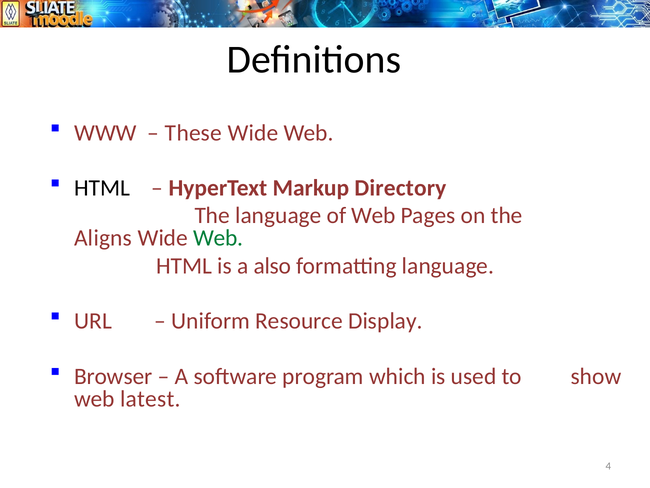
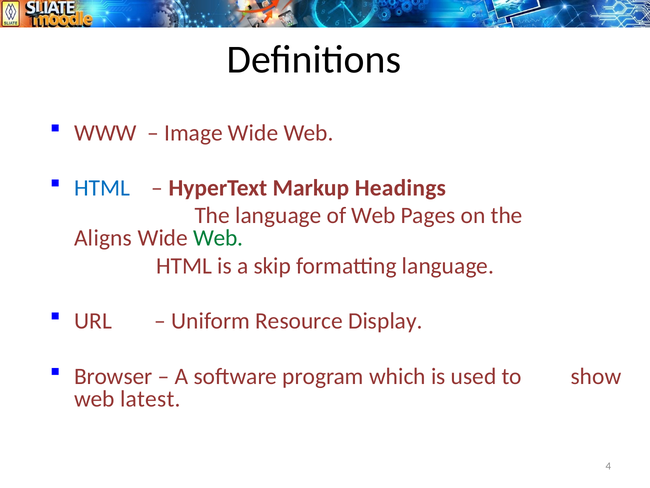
These: These -> Image (194, 133)
HTML colour: black -> blue (102, 188)
Directory: Directory -> Headings (400, 188)
also: also -> skip (272, 266)
